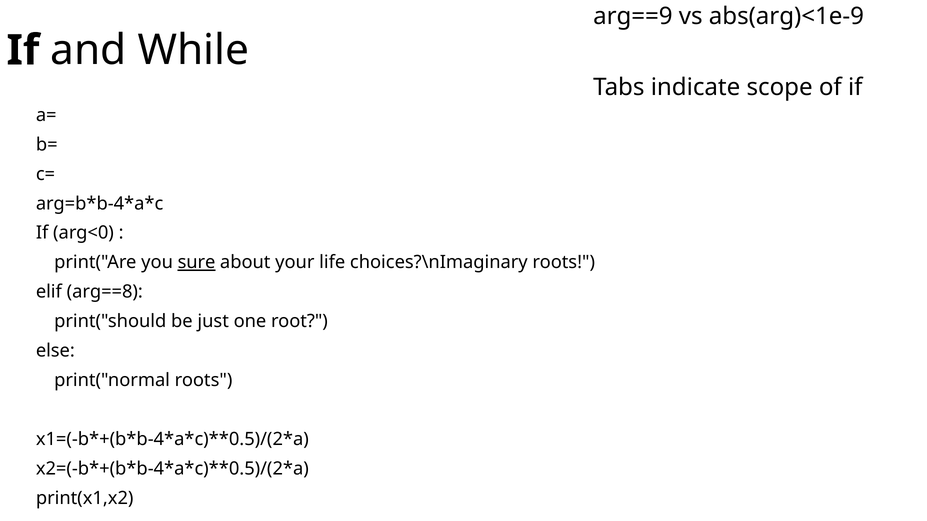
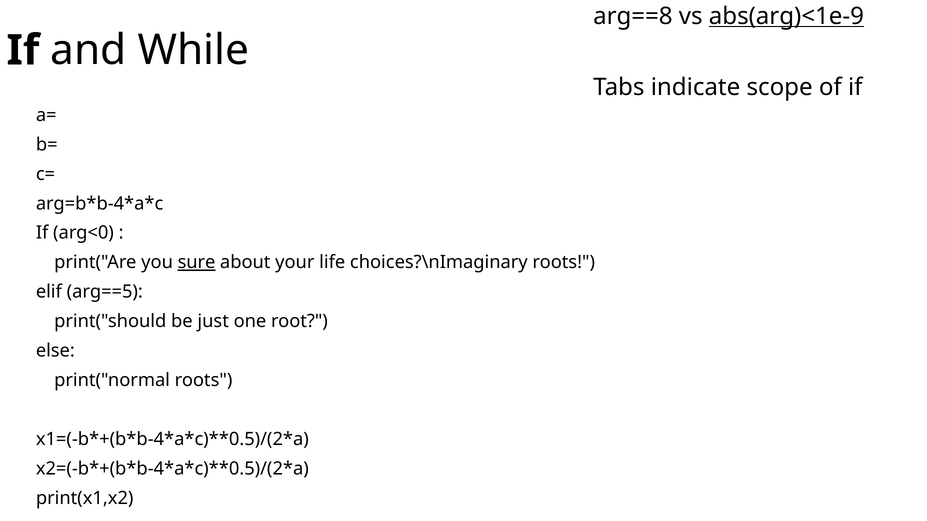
arg==9: arg==9 -> arg==8 (633, 16)
abs(arg)<1e-9 underline: none -> present (786, 16)
arg==8: arg==8 -> arg==5 (105, 292)
